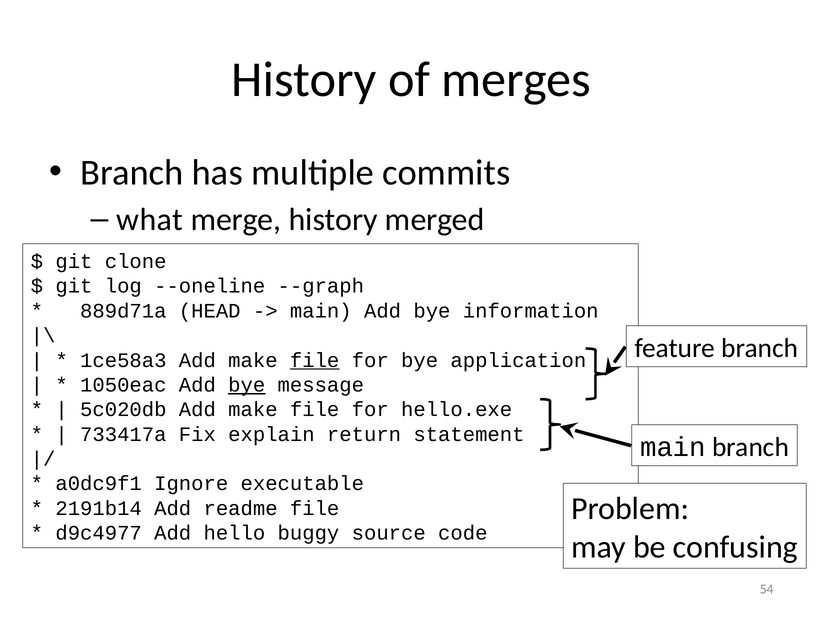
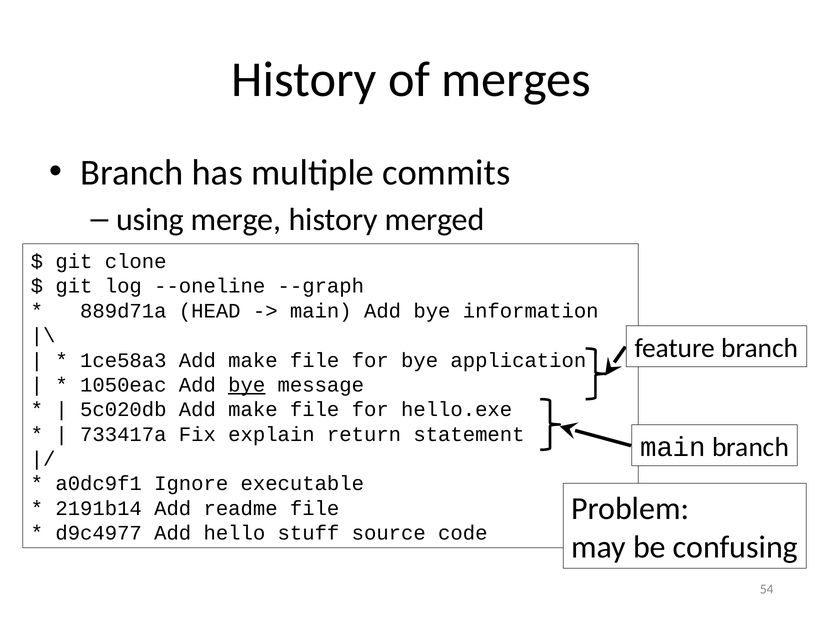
what: what -> using (150, 220)
file underline: present -> none (315, 360)
buggy: buggy -> stuff (308, 533)
